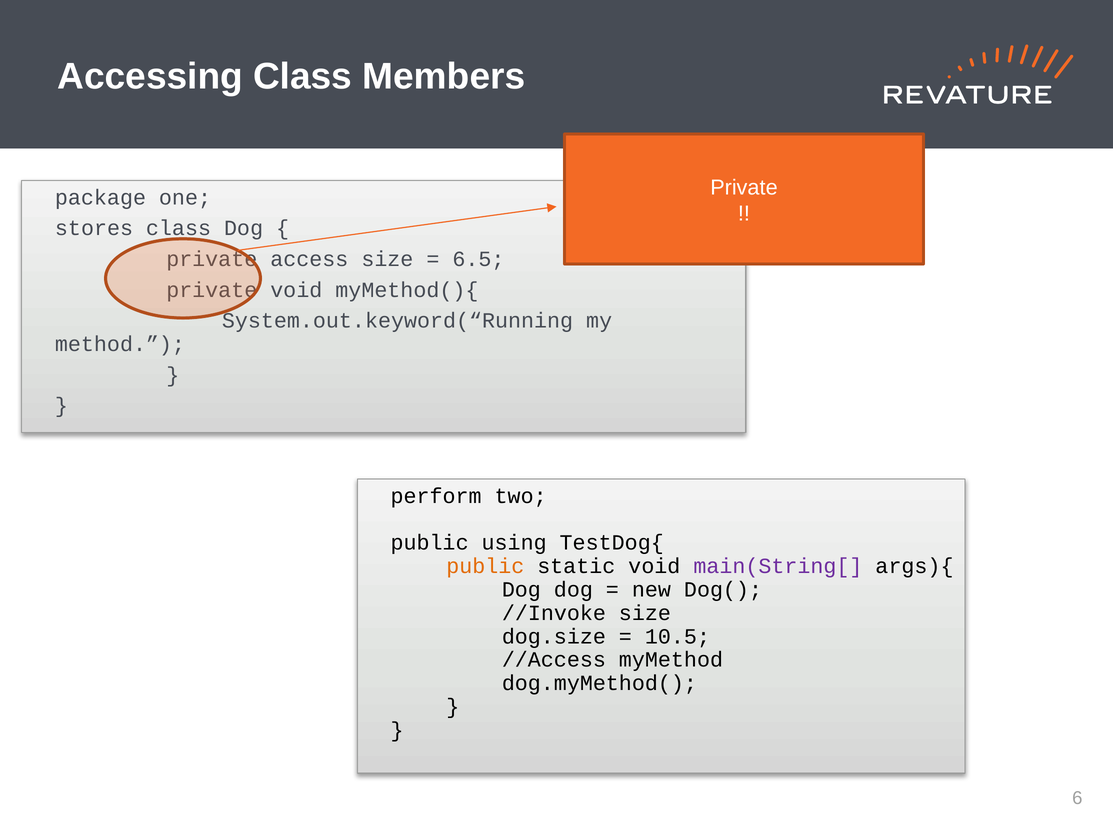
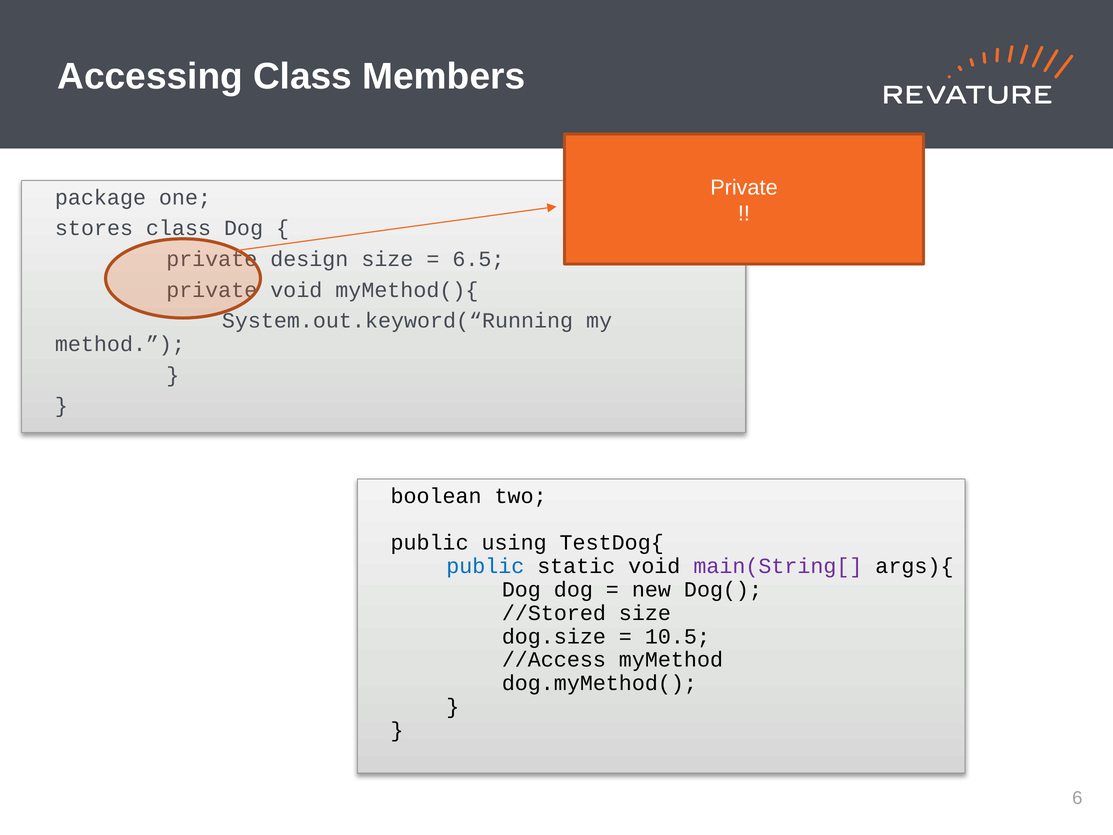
access: access -> design (309, 259)
perform: perform -> boolean (436, 496)
public colour: orange -> blue (485, 566)
//Invoke: //Invoke -> //Stored (554, 613)
